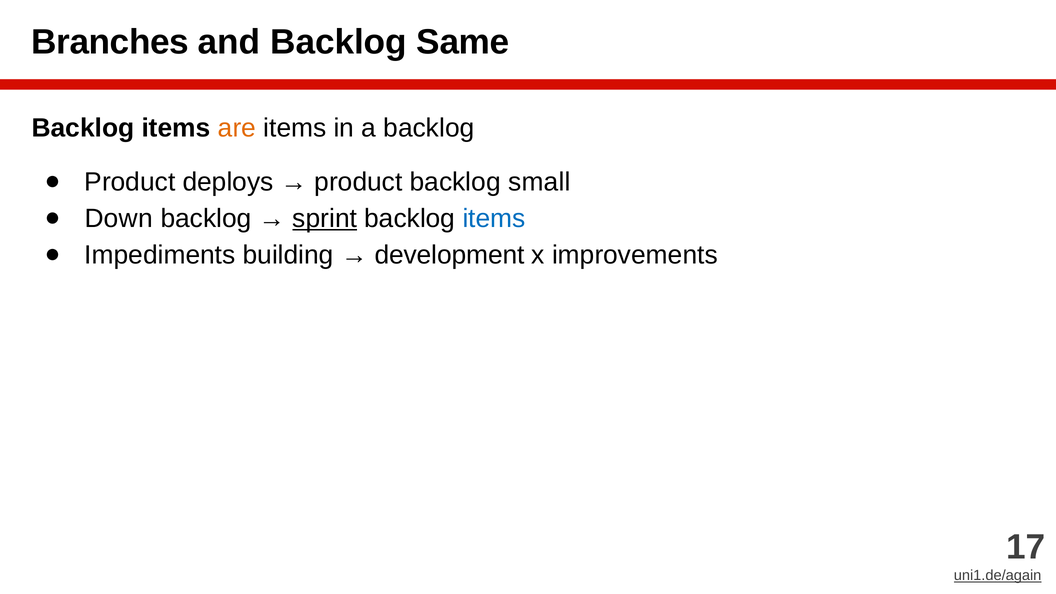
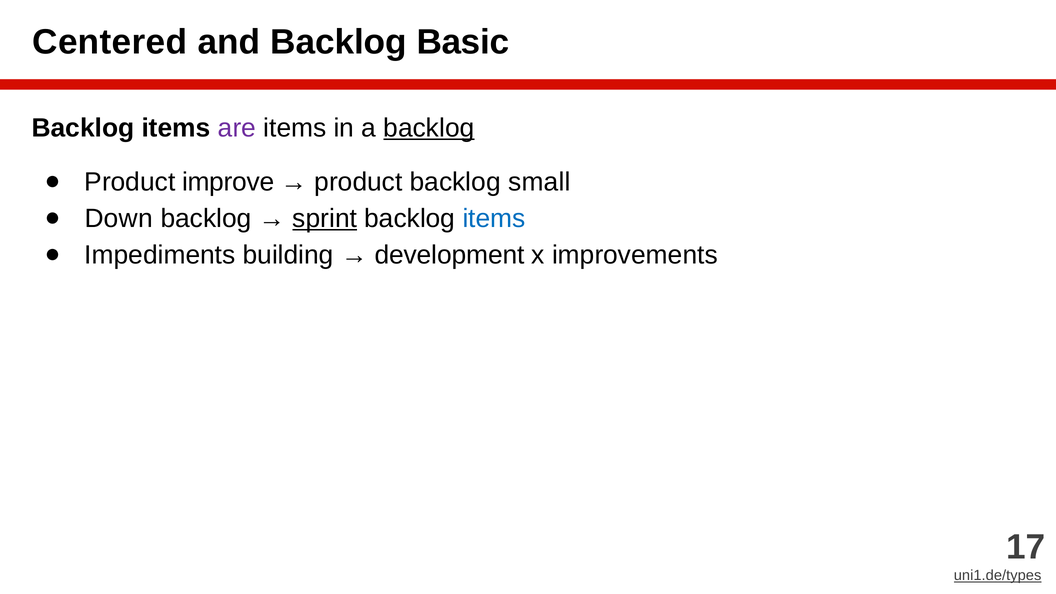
Branches: Branches -> Centered (110, 42)
Same: Same -> Basic (463, 42)
are colour: orange -> purple (237, 128)
backlog underline: none -> present (429, 128)
deploys: deploys -> improve (228, 182)
uni1.de/again: uni1.de/again -> uni1.de/types (998, 576)
